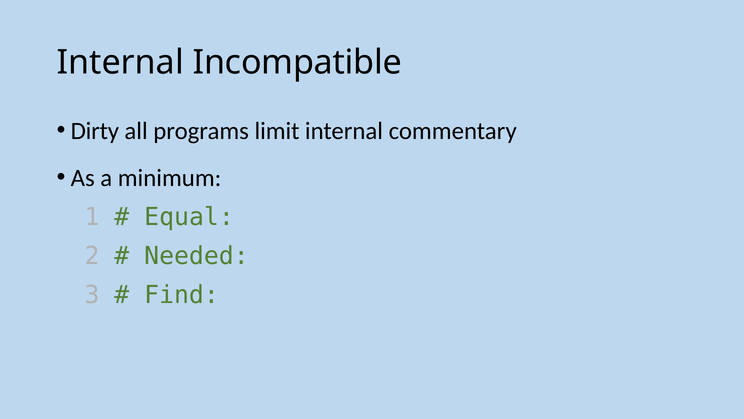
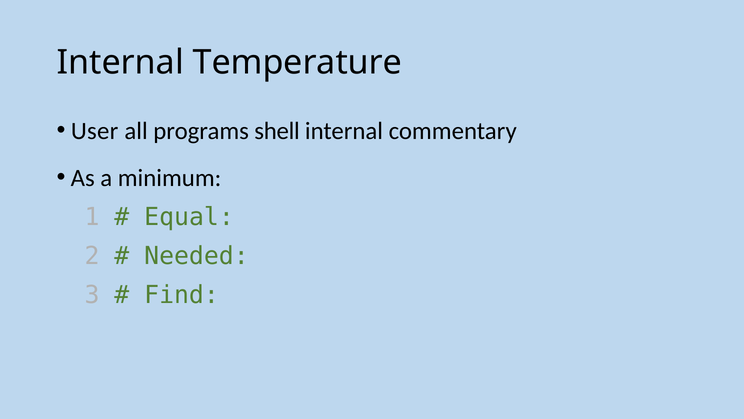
Incompatible: Incompatible -> Temperature (297, 62)
Dirty: Dirty -> User (95, 131)
limit: limit -> shell (277, 131)
